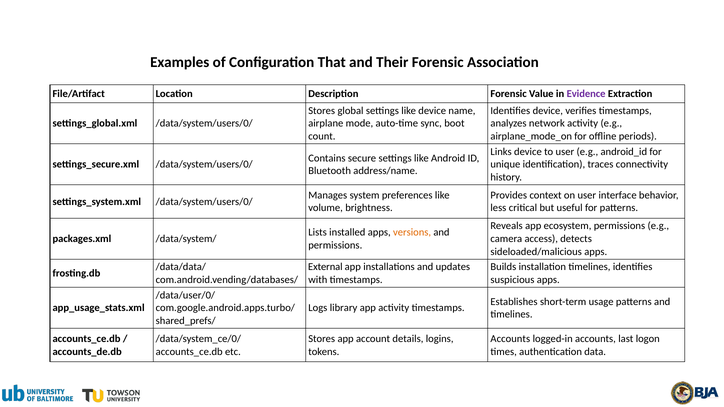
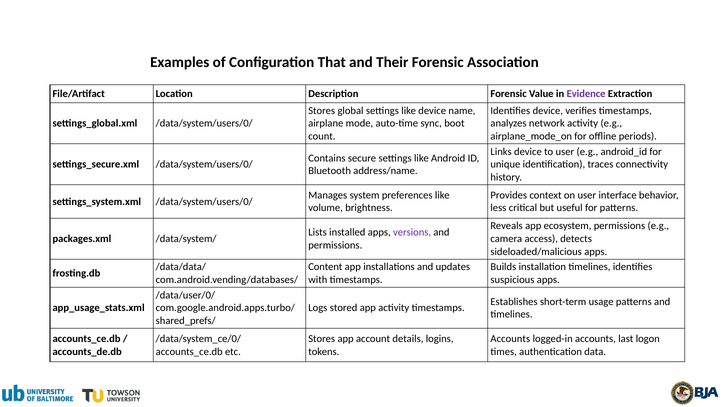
versions colour: orange -> purple (412, 232)
External: External -> Content (325, 267)
library: library -> stored (344, 308)
